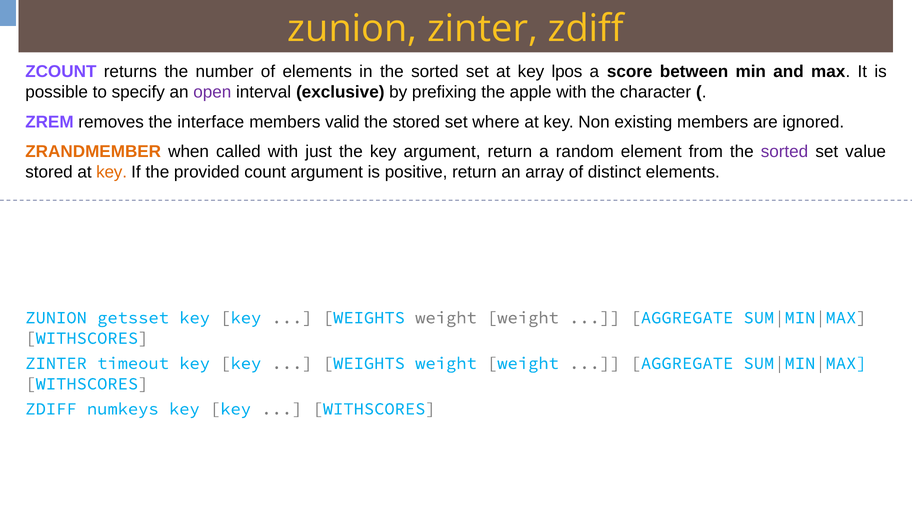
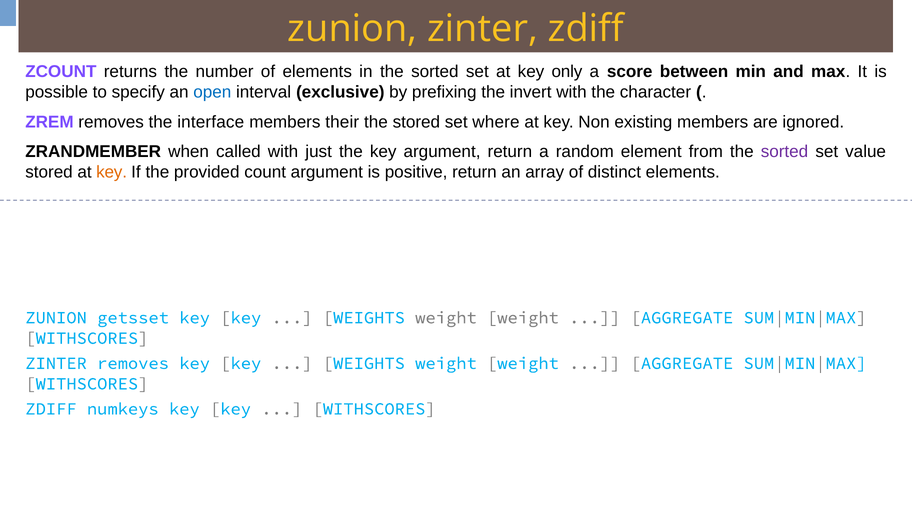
lpos: lpos -> only (567, 72)
open colour: purple -> blue (212, 92)
apple: apple -> invert (531, 92)
valid: valid -> their (342, 122)
ZRANDMEMBER colour: orange -> black (93, 152)
ZINTER timeout: timeout -> removes (133, 363)
